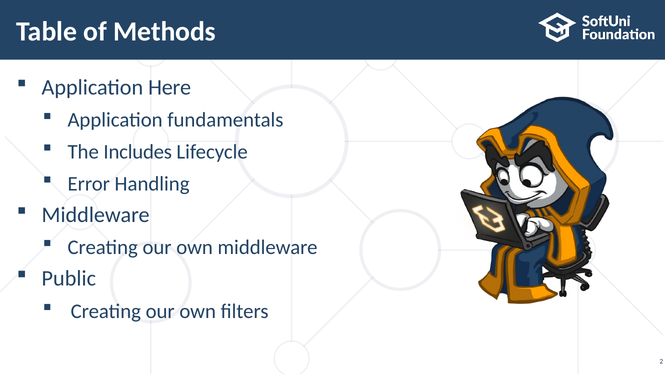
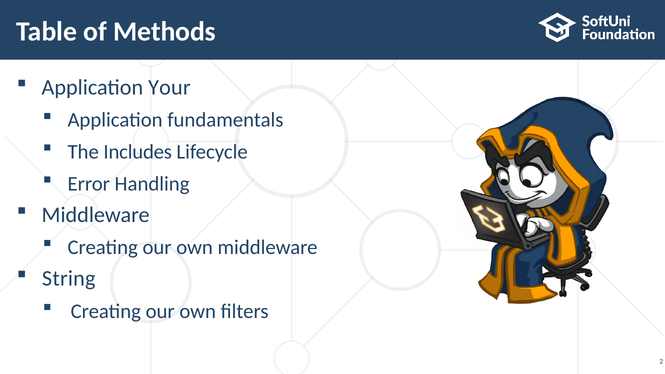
Here: Here -> Your (169, 87)
Public: Public -> String (69, 279)
